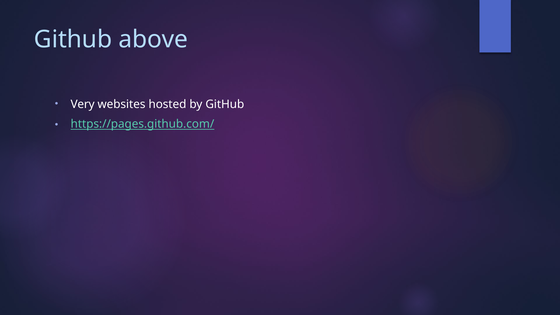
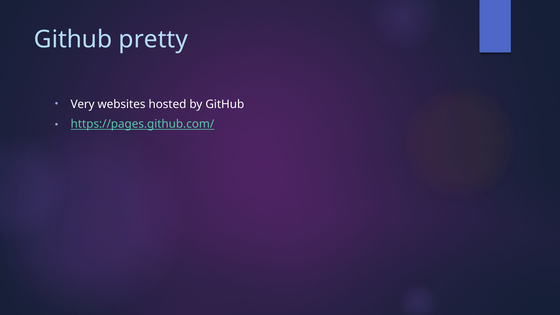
above: above -> pretty (153, 39)
